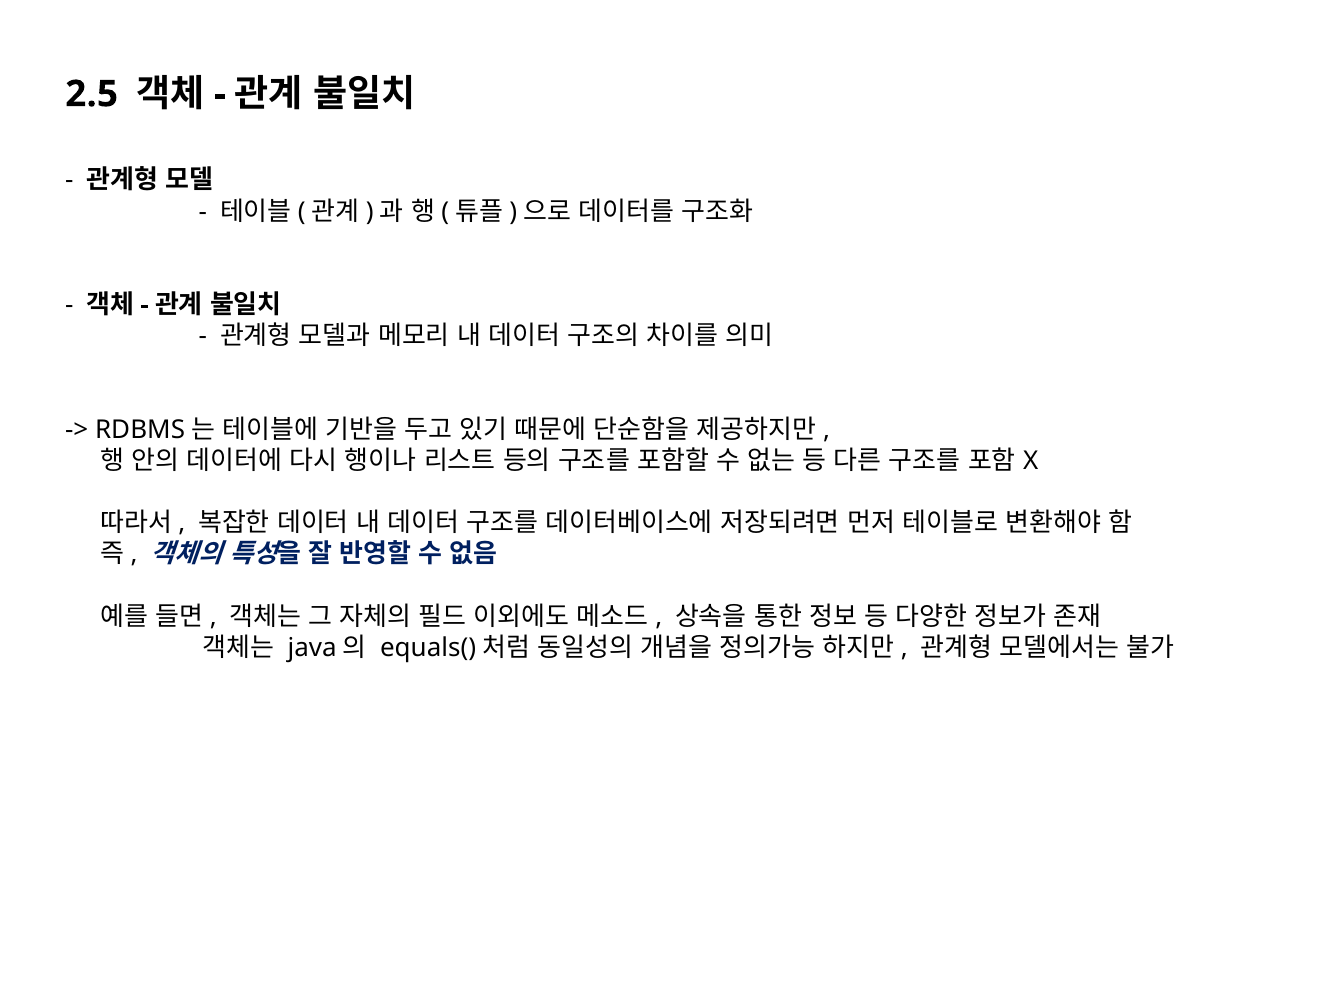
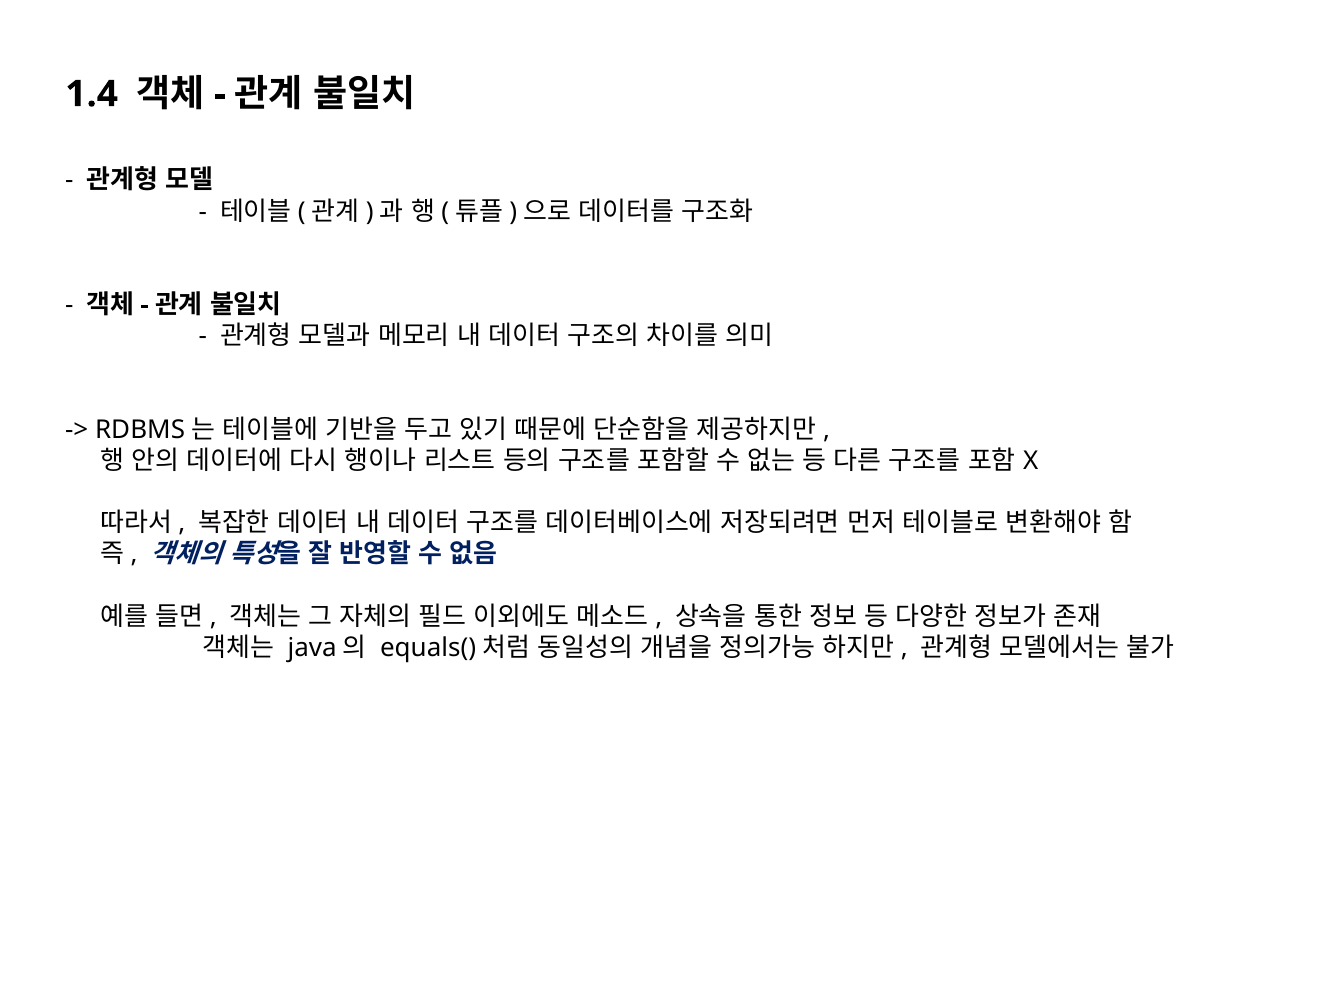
2.5: 2.5 -> 1.4 (92, 94)
